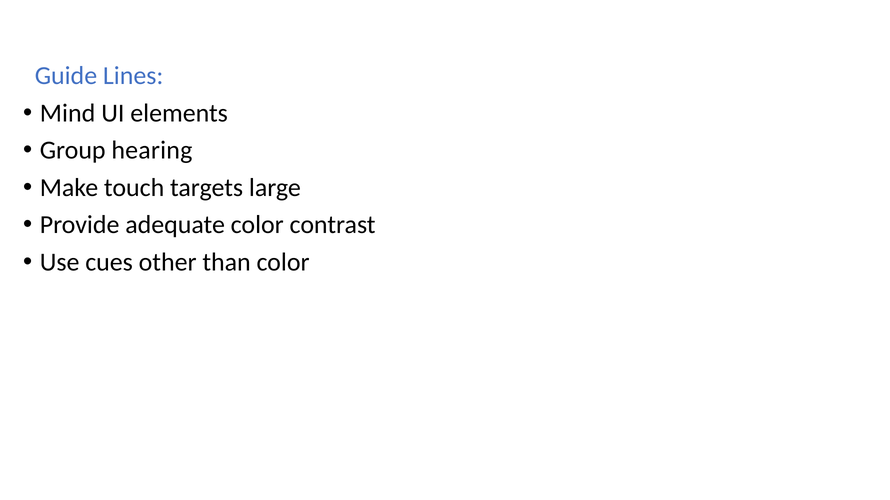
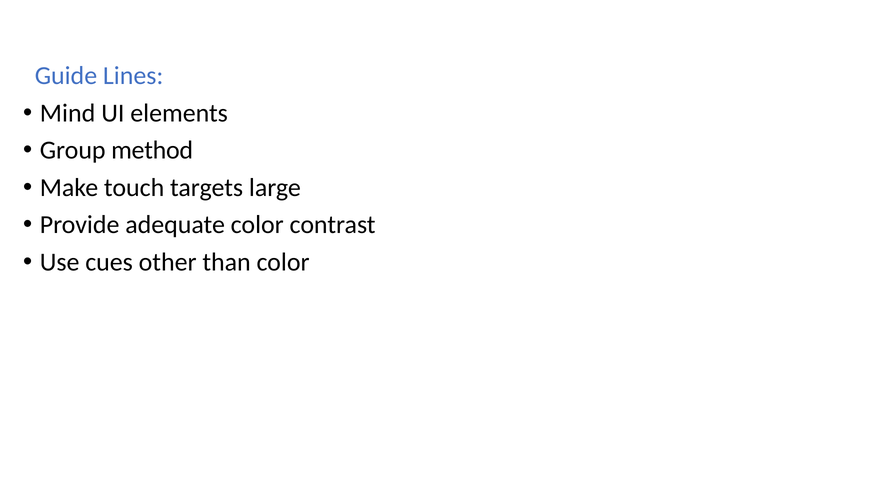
hearing: hearing -> method (152, 151)
